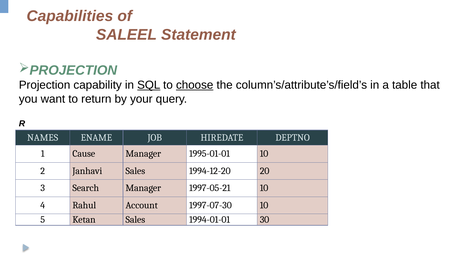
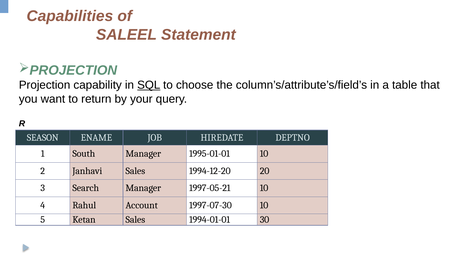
choose underline: present -> none (195, 85)
NAMES: NAMES -> SEASON (43, 138)
Cause: Cause -> South (84, 154)
